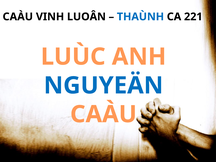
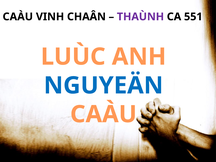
LUOÂN: LUOÂN -> CHAÂN (86, 17)
THAÙNH colour: blue -> purple (140, 17)
221: 221 -> 551 (193, 17)
